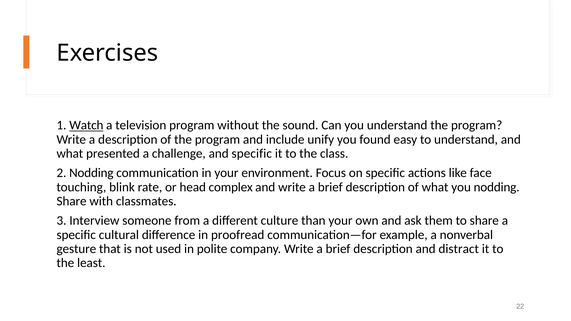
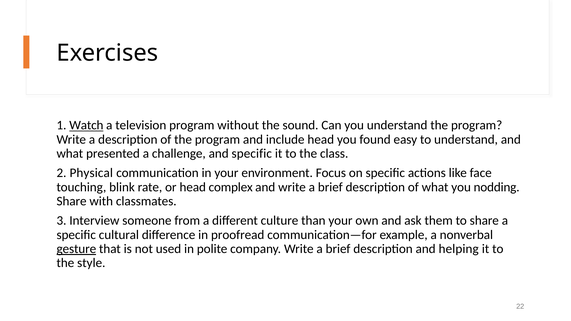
include unify: unify -> head (321, 139)
2 Nodding: Nodding -> Physical (91, 173)
gesture underline: none -> present (76, 249)
distract: distract -> helping (459, 249)
least: least -> style (91, 263)
